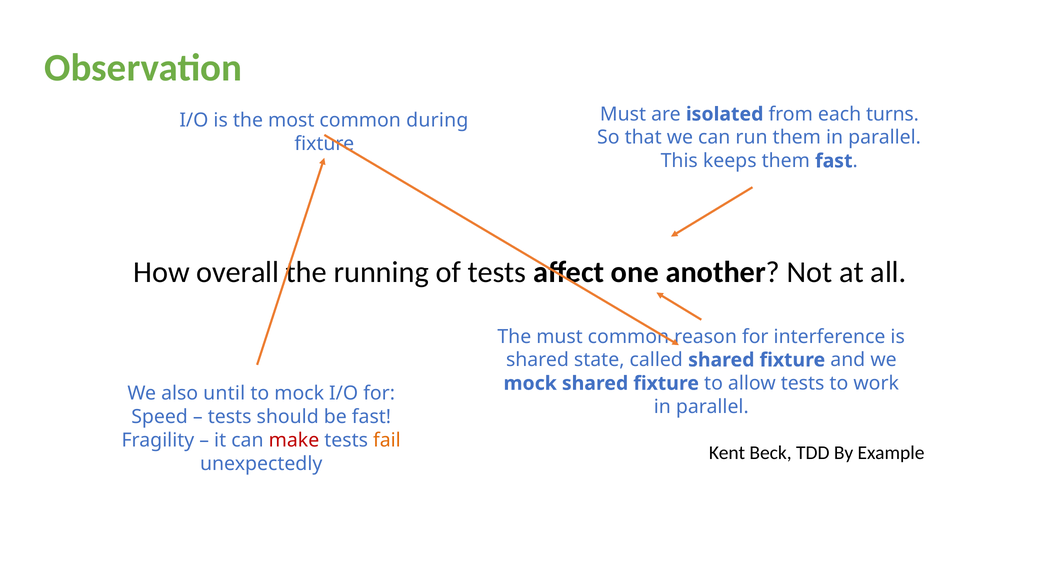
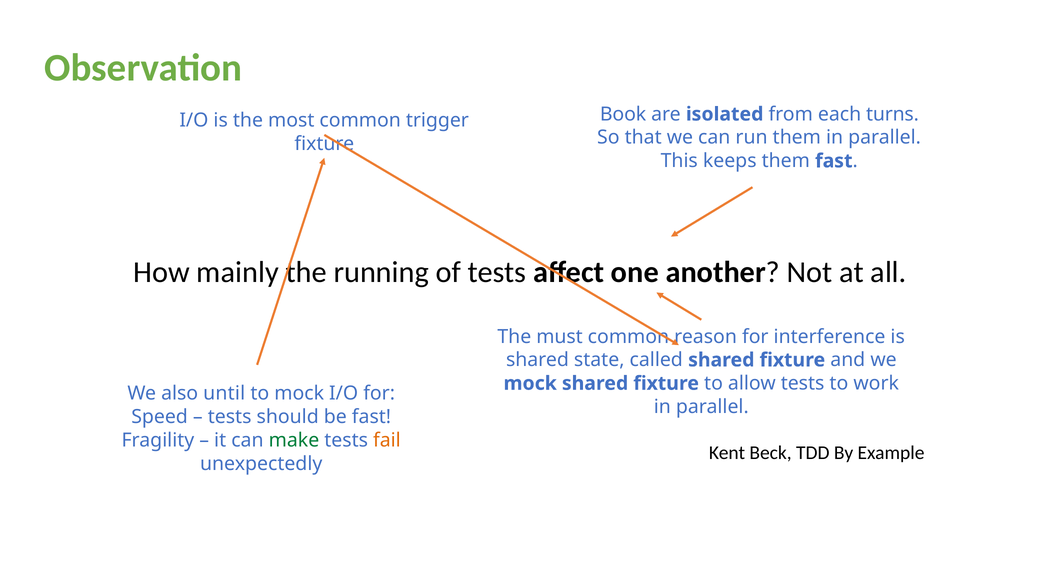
Must: Must -> Book (623, 114)
during: during -> trigger (437, 120)
overall: overall -> mainly (238, 272)
make colour: red -> green (294, 440)
